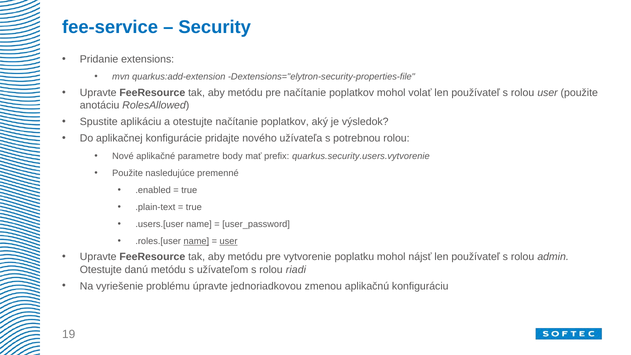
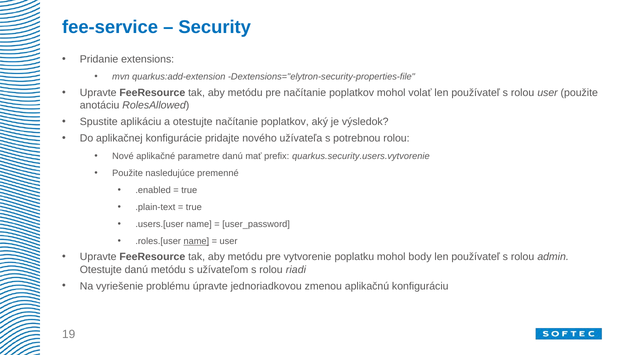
parametre body: body -> danú (233, 156)
user underline: present -> none (229, 241)
nájsť: nájsť -> body (420, 257)
